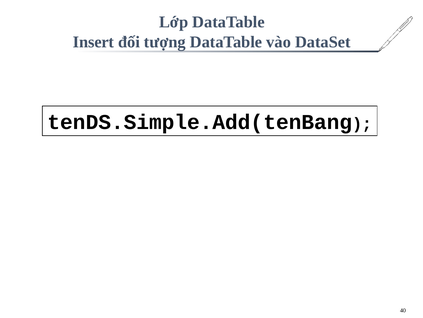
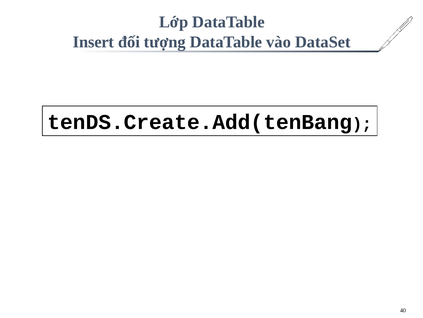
tenDS.Simple.Add(tenBang: tenDS.Simple.Add(tenBang -> tenDS.Create.Add(tenBang (200, 122)
